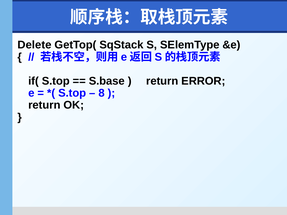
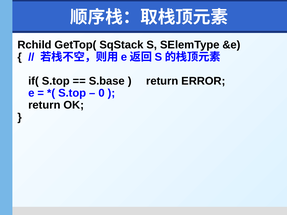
Delete: Delete -> Rchild (35, 45)
8: 8 -> 0 (102, 93)
